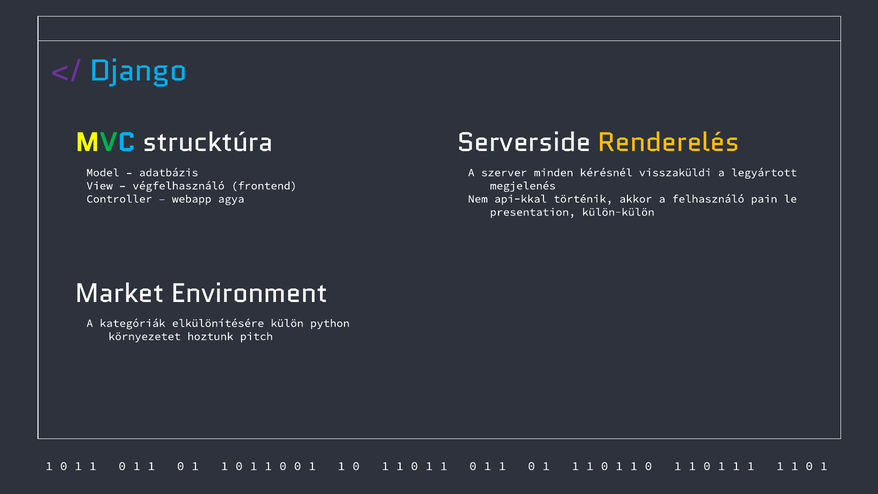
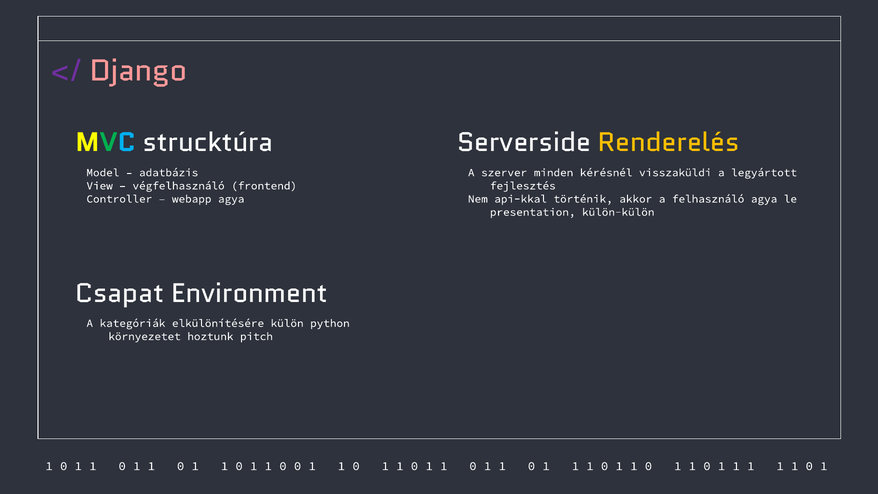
Django colour: light blue -> pink (138, 71)
megjelenés: megjelenés -> fejlesztés (523, 186)
felhasználó pain: pain -> agya (764, 199)
Market: Market -> Csapat (120, 293)
